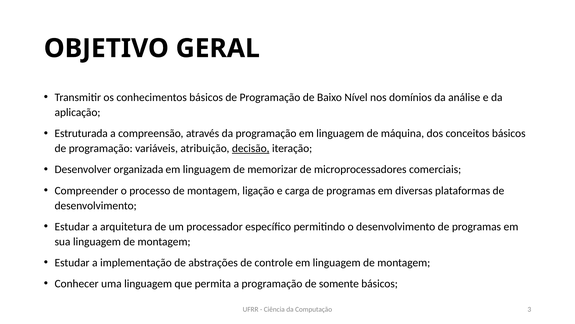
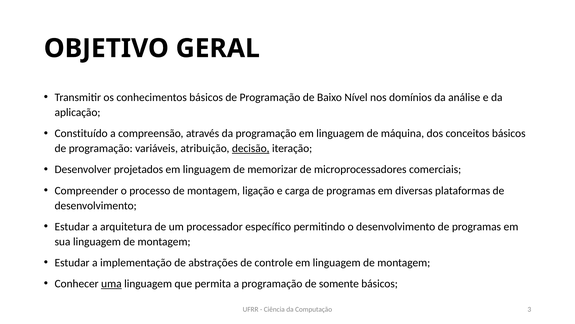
Estruturada: Estruturada -> Constituído (81, 133)
organizada: organizada -> projetados (138, 169)
uma underline: none -> present (111, 283)
